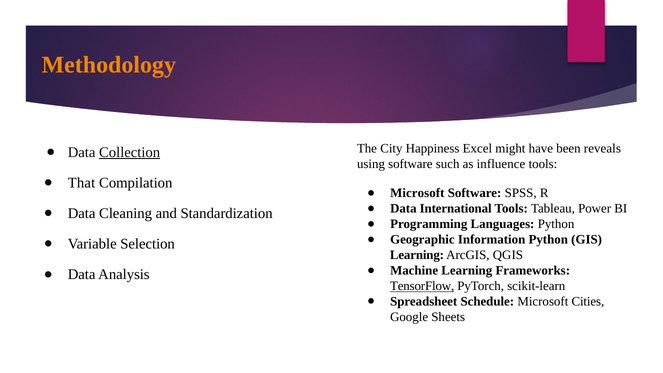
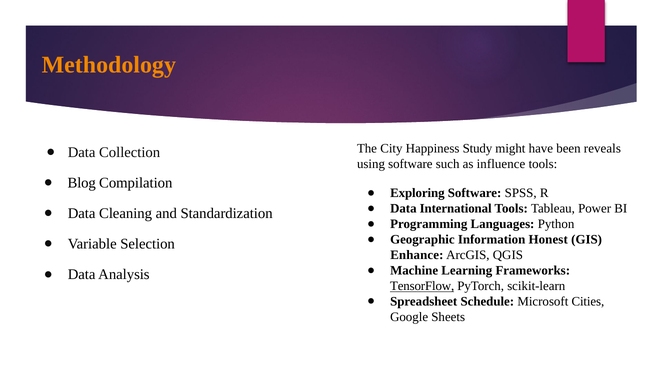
Excel: Excel -> Study (477, 148)
Collection underline: present -> none (130, 152)
That: That -> Blog (82, 183)
Microsoft: Microsoft -> Exploring (417, 193)
Information Python: Python -> Honest (548, 240)
Learning: Learning -> Enhance (417, 255)
